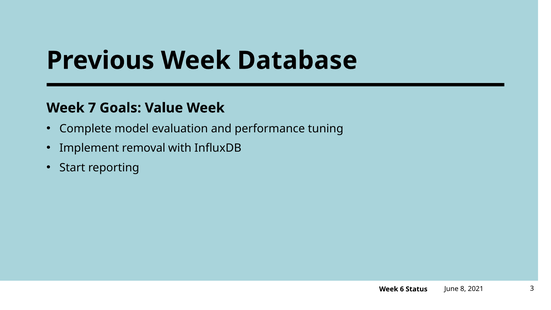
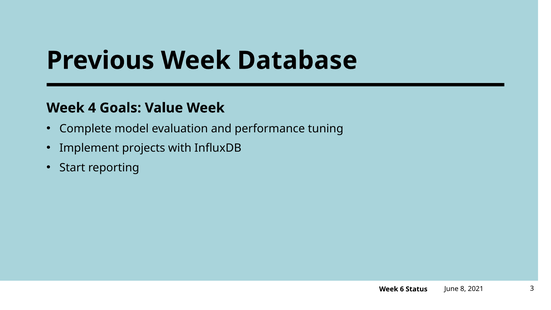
7: 7 -> 4 (92, 108)
removal: removal -> projects (144, 148)
